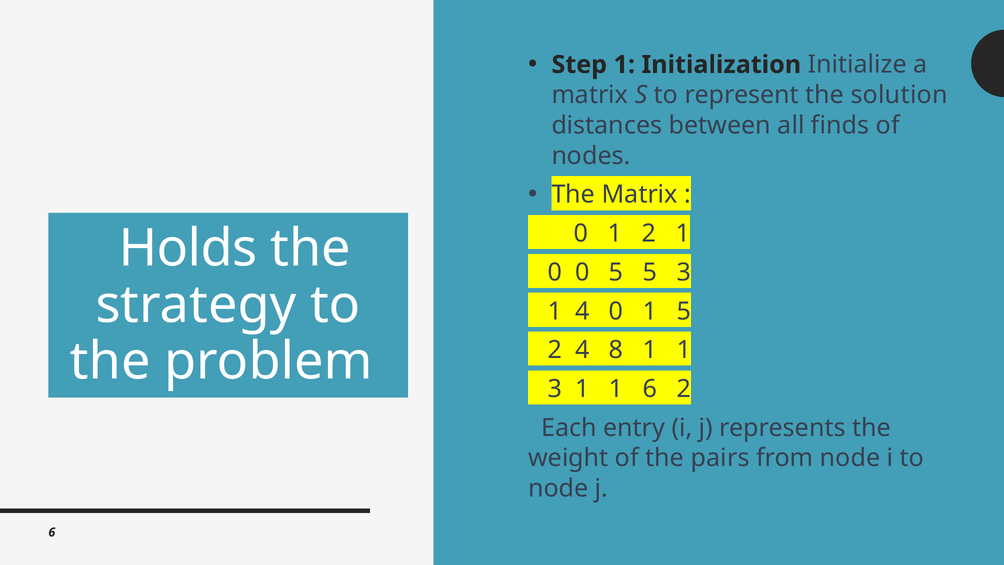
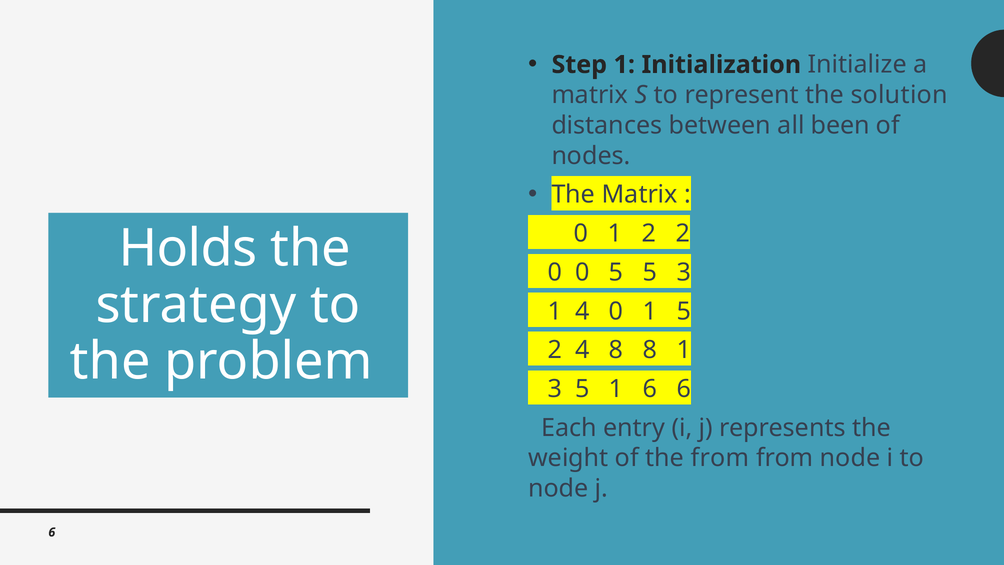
finds: finds -> been (840, 125)
2 1: 1 -> 2 (683, 233)
8 1: 1 -> 8 (650, 350)
1: 1 -> 5 (582, 389)
6 2: 2 -> 6 (684, 389)
the pairs: pairs -> from (720, 458)
